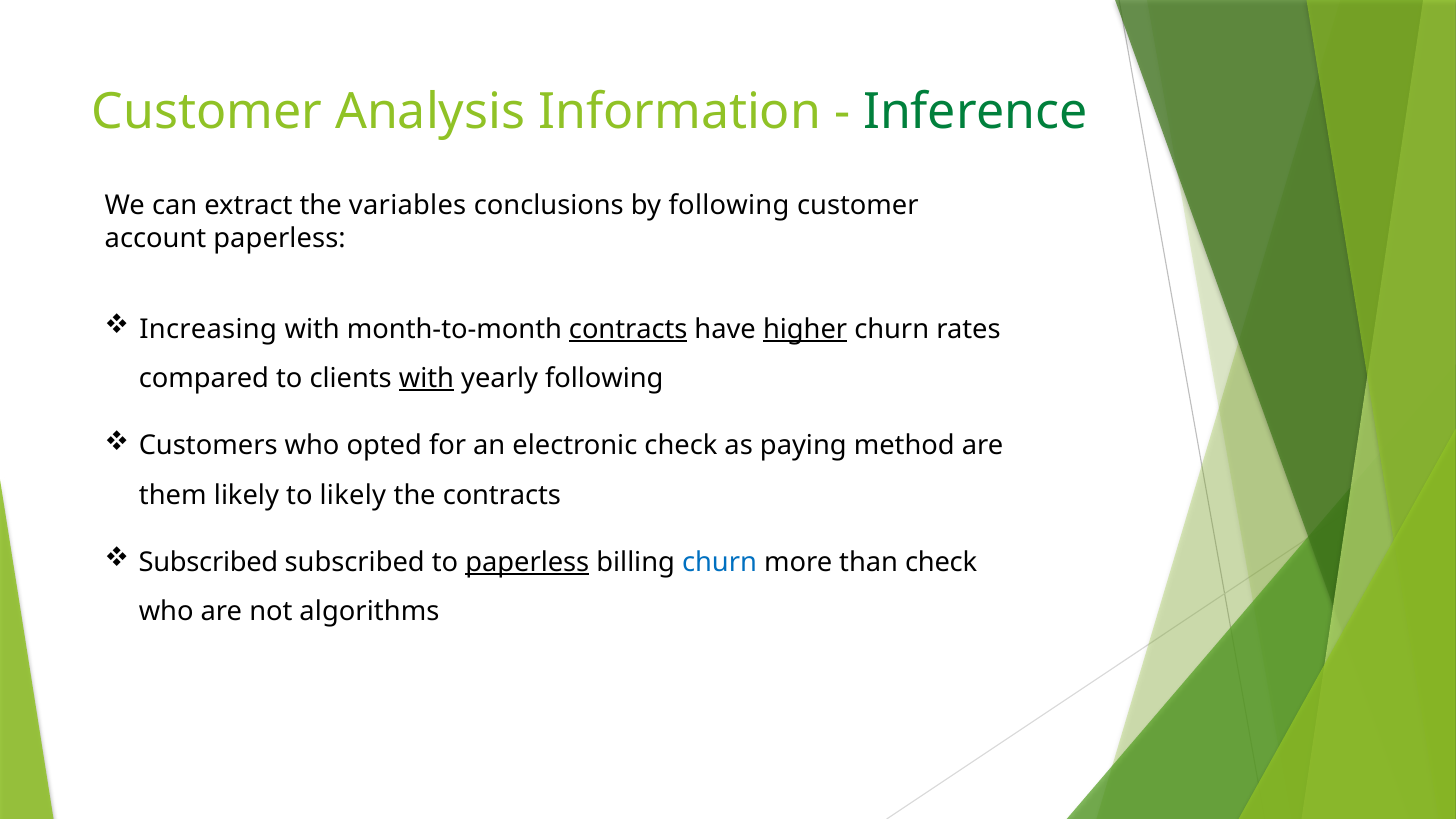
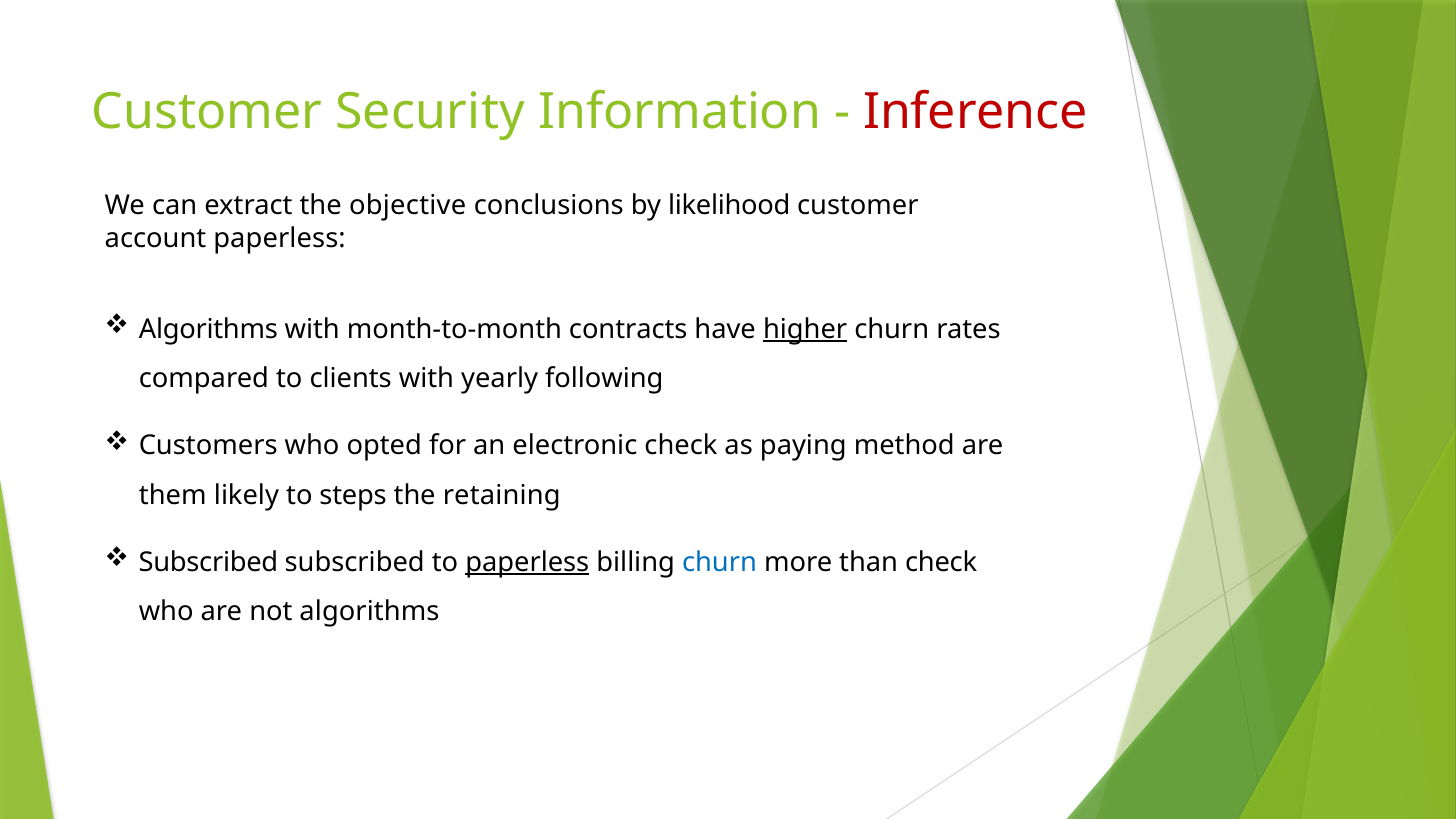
Analysis: Analysis -> Security (430, 112)
Inference colour: green -> red (975, 112)
variables: variables -> objective (408, 206)
by following: following -> likelihood (729, 206)
Increasing: Increasing -> Algorithms (208, 329)
contracts underline: present -> none (628, 329)
with underline: present -> none (426, 379)
to likely: likely -> steps (353, 495)
the contracts: contracts -> retaining (502, 495)
